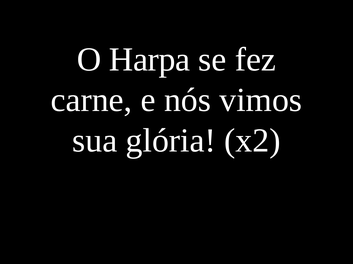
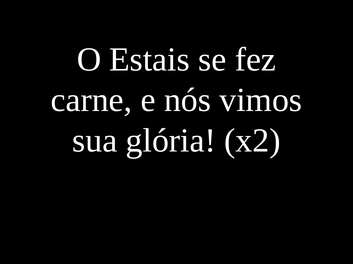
Harpa: Harpa -> Estais (149, 60)
